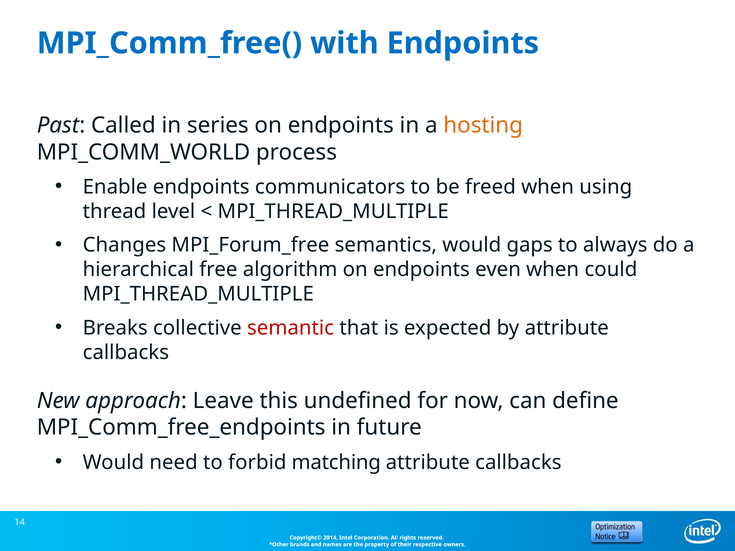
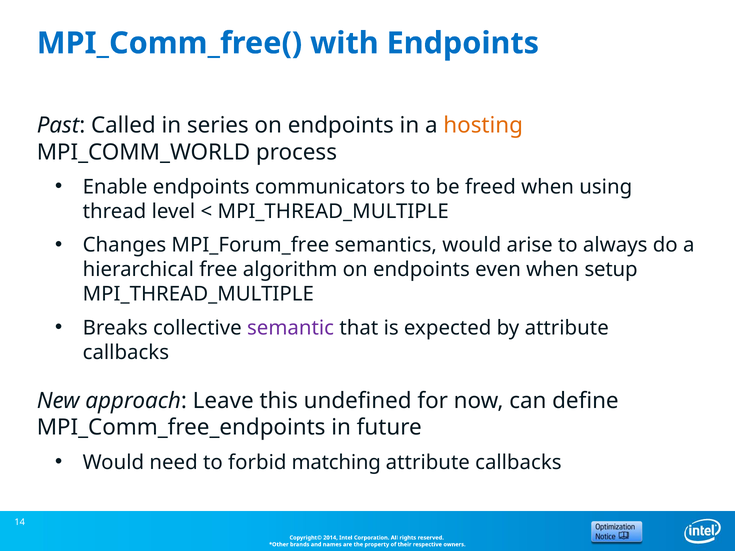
gaps: gaps -> arise (530, 245)
could: could -> setup (611, 270)
semantic colour: red -> purple (291, 328)
